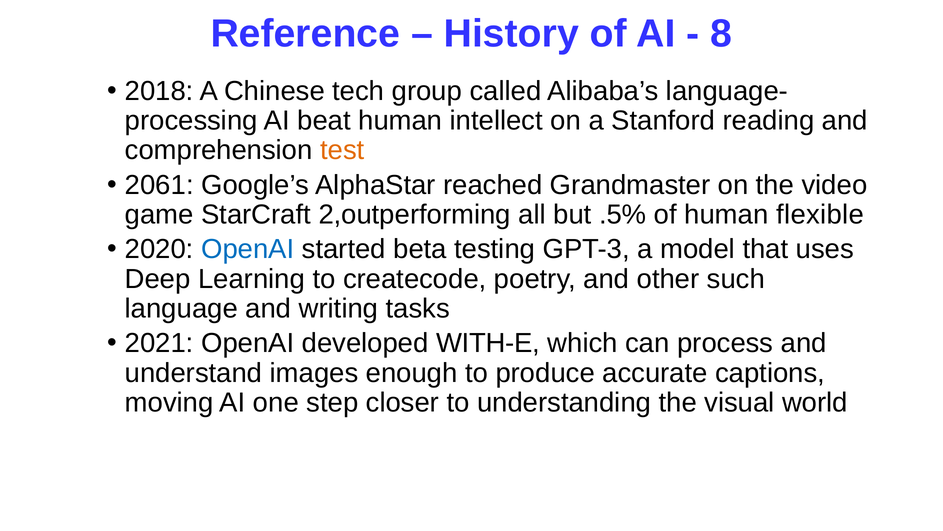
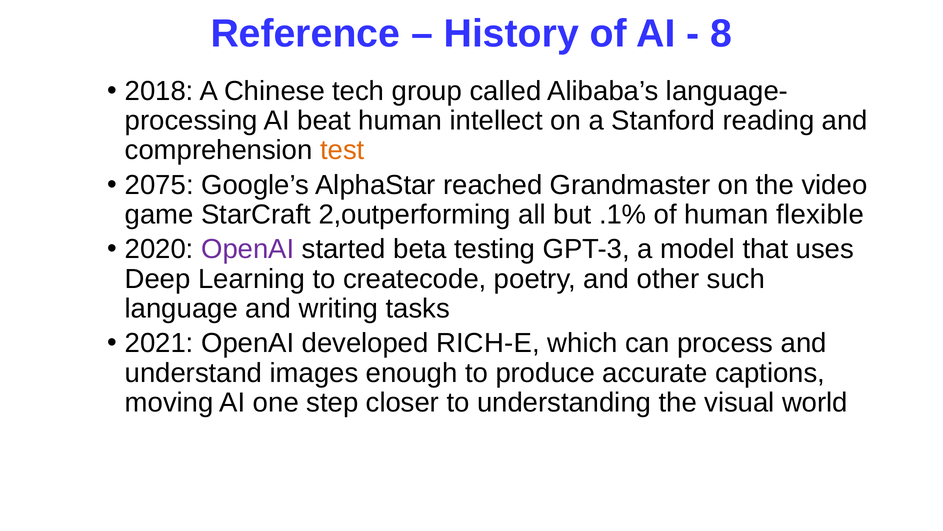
2061: 2061 -> 2075 (159, 185)
.5%: .5% -> .1% (623, 214)
OpenAI colour: blue -> purple (248, 249)
WITH-E: WITH-E -> RICH-E (488, 343)
